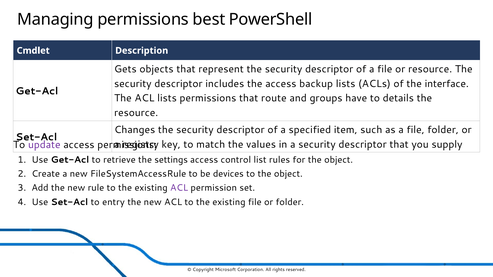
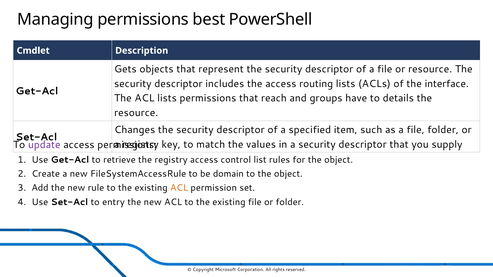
backup: backup -> routing (316, 84)
route: route -> reach (274, 98)
the settings: settings -> registry (171, 160)
devices: devices -> domain (228, 174)
ACL colour: purple -> orange (179, 188)
